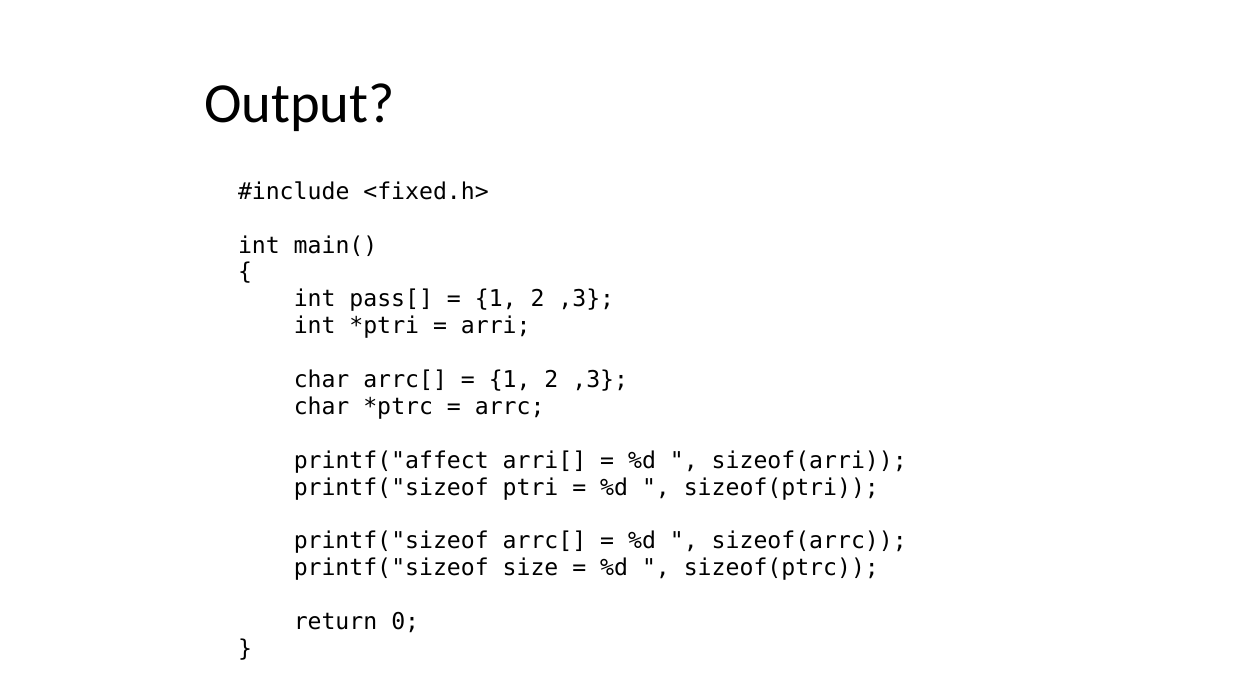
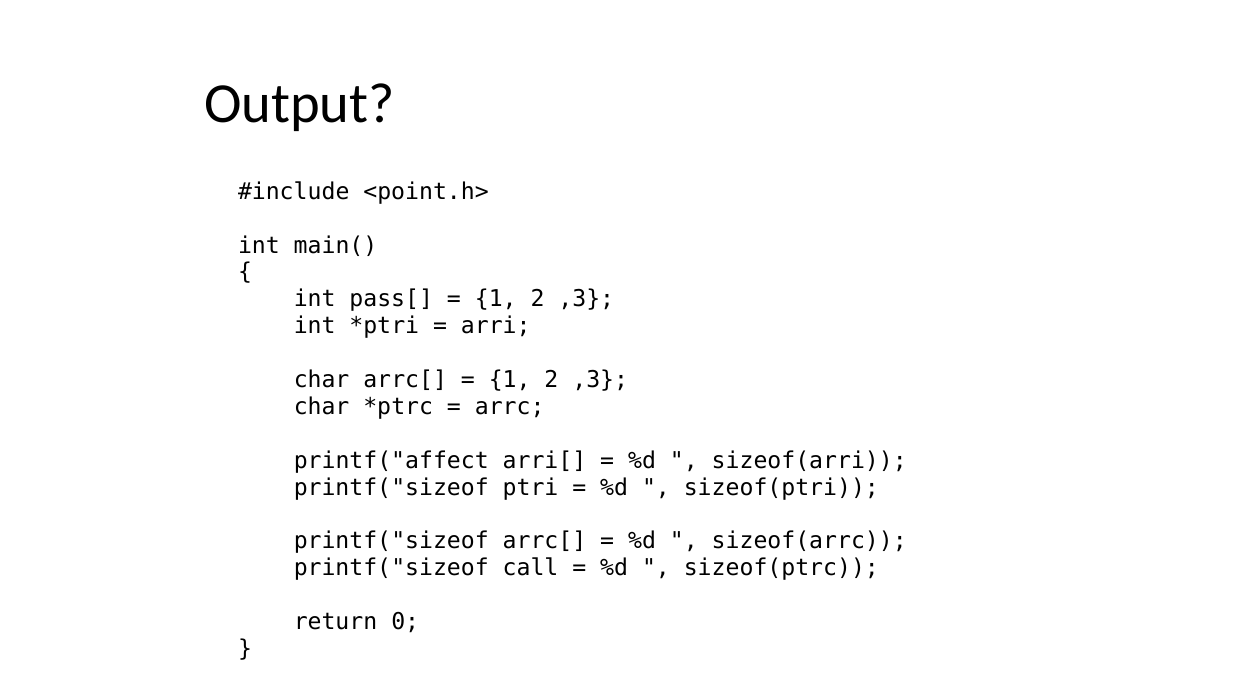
<fixed.h>: <fixed.h> -> <point.h> (426, 192)
size: size -> call (531, 568)
